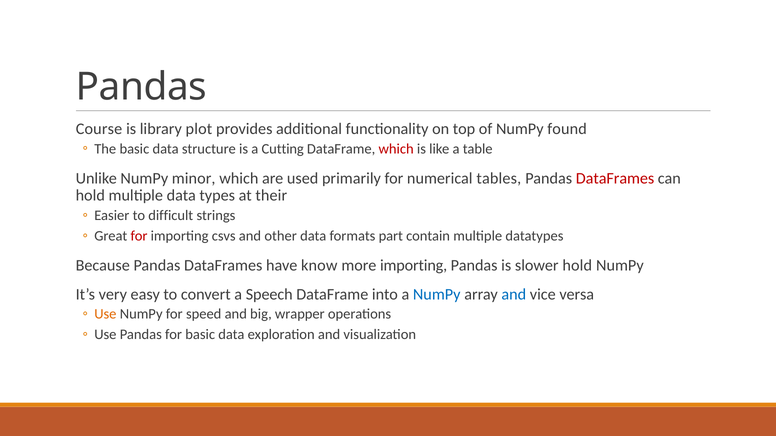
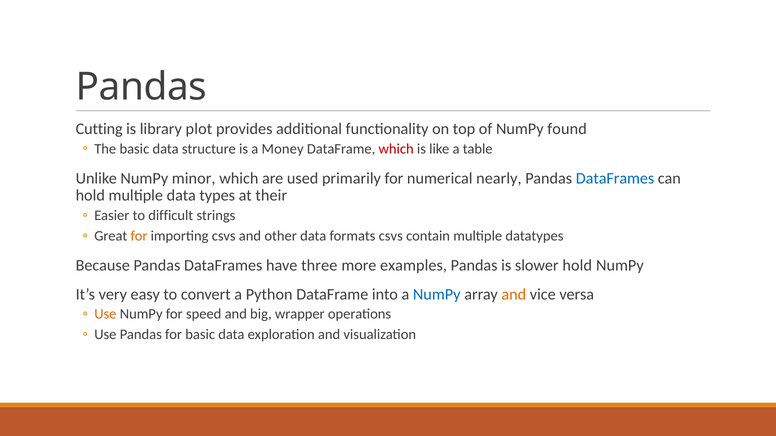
Course: Course -> Cutting (99, 129)
Cutting: Cutting -> Money (283, 149)
tables: tables -> nearly (499, 178)
DataFrames colour: red -> blue (615, 178)
for colour: red -> orange (139, 236)
formats part: part -> csvs (391, 236)
know: know -> three (319, 266)
more importing: importing -> examples (414, 266)
Speech: Speech -> Python (269, 295)
and colour: blue -> orange (514, 295)
